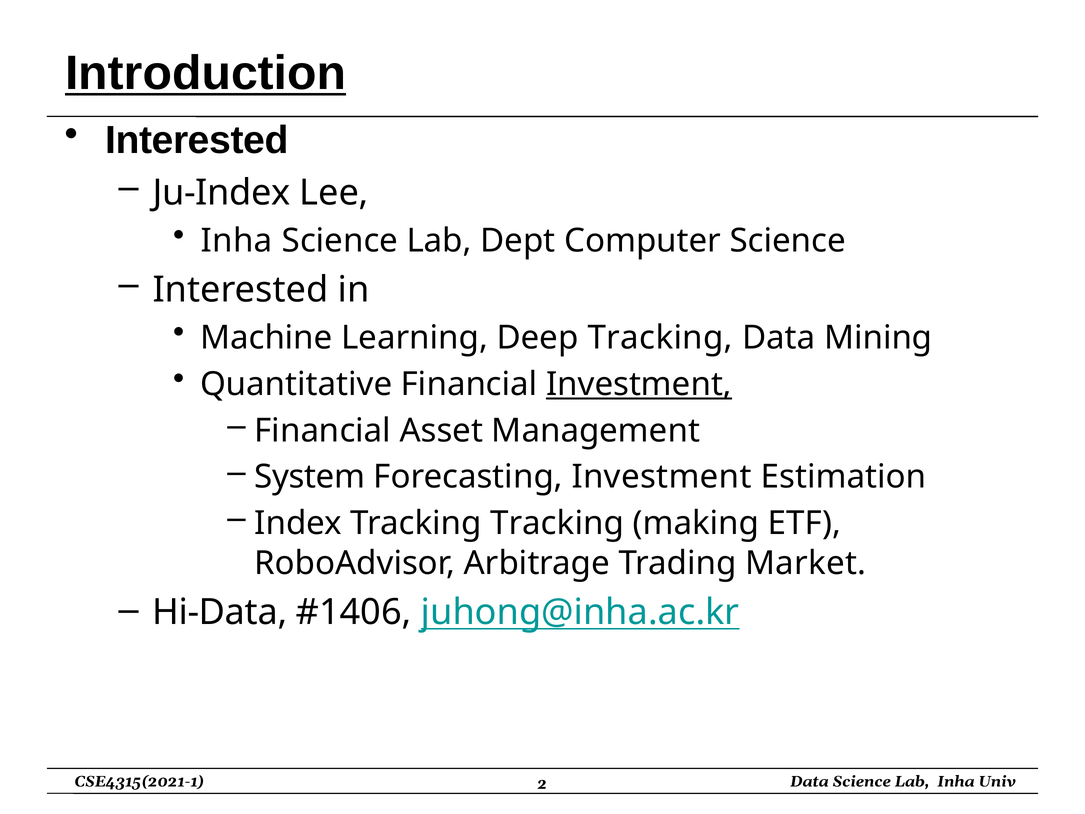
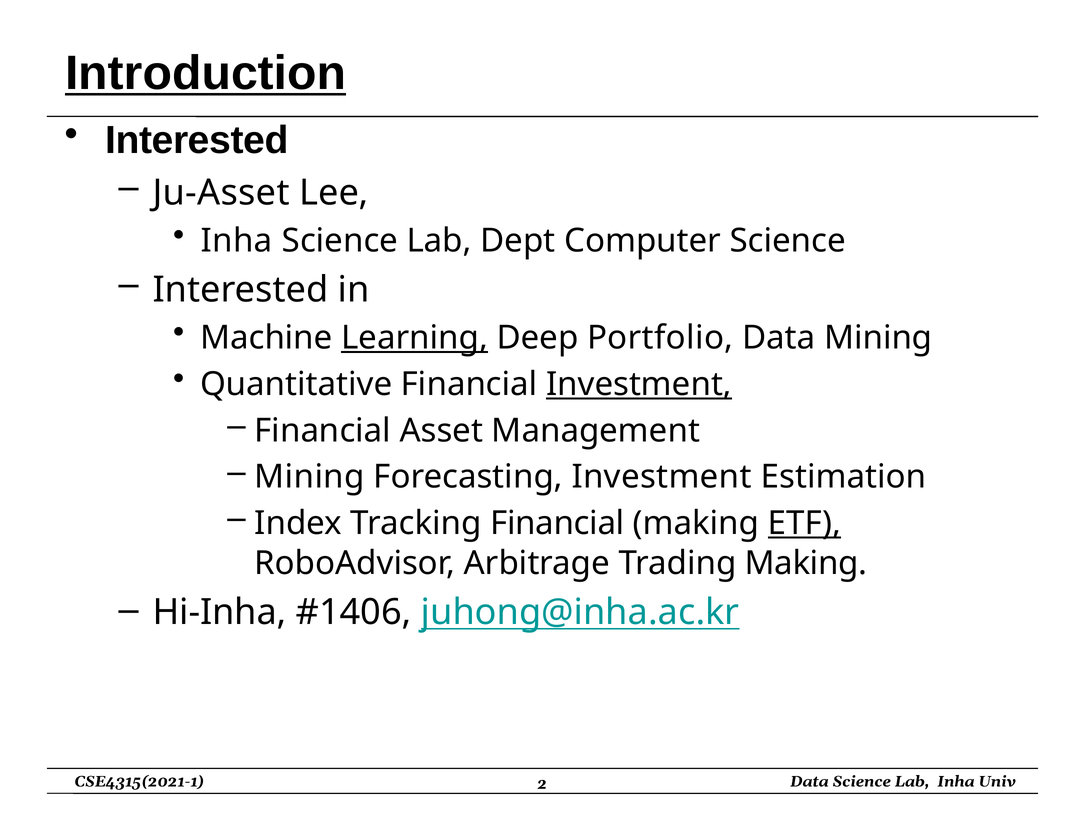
Ju-Index: Ju-Index -> Ju-Asset (221, 193)
Learning underline: none -> present (415, 338)
Deep Tracking: Tracking -> Portfolio (660, 338)
System: System -> Mining (310, 477)
Tracking Tracking: Tracking -> Financial (557, 523)
ETF underline: none -> present (804, 523)
Trading Market: Market -> Making (806, 563)
Hi-Data: Hi-Data -> Hi-Inha (220, 612)
